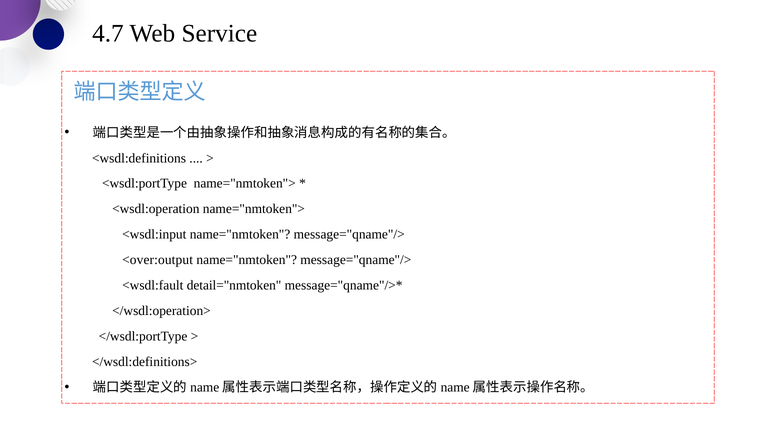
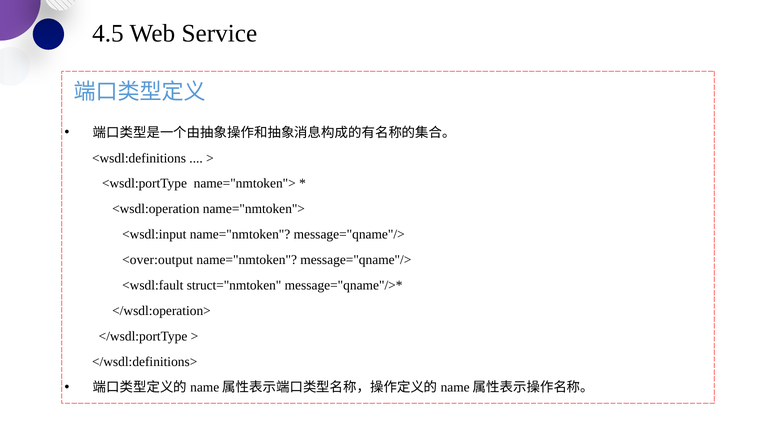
4.7: 4.7 -> 4.5 (108, 33)
detail="nmtoken: detail="nmtoken -> struct="nmtoken (234, 285)
